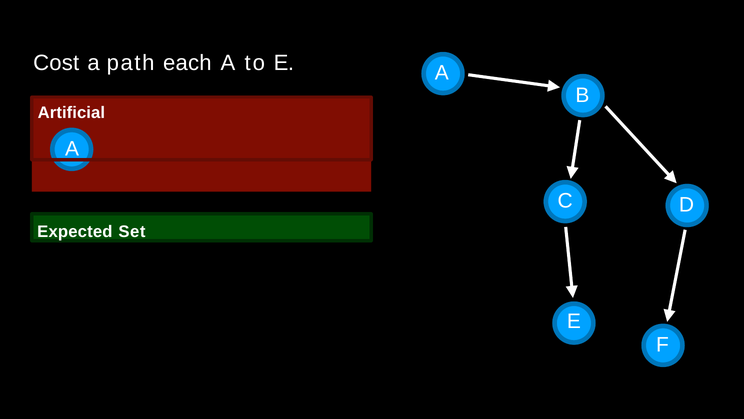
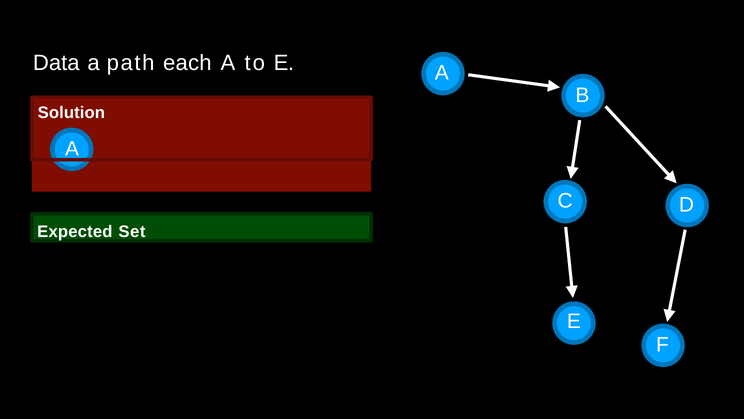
Cost: Cost -> Data (56, 63)
Artificial: Artificial -> Solution (71, 113)
